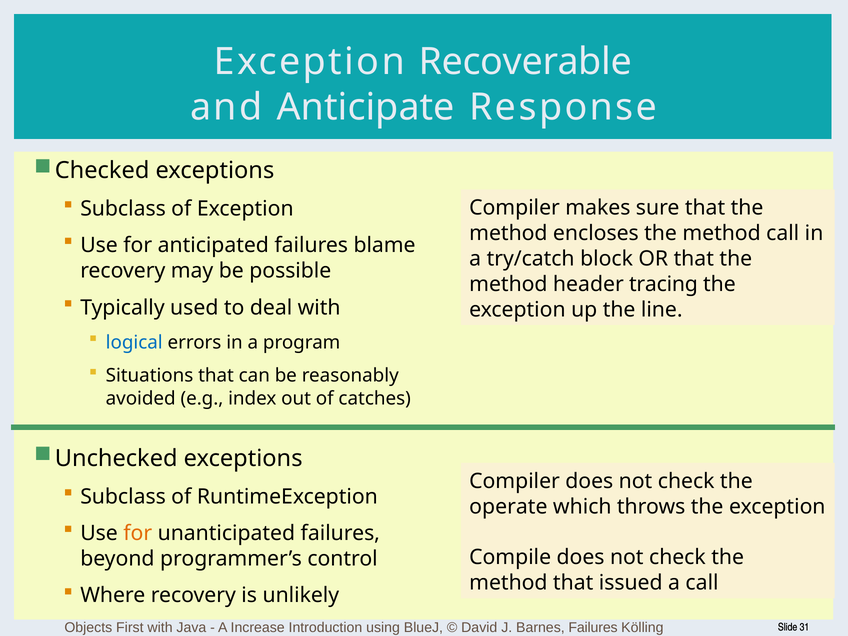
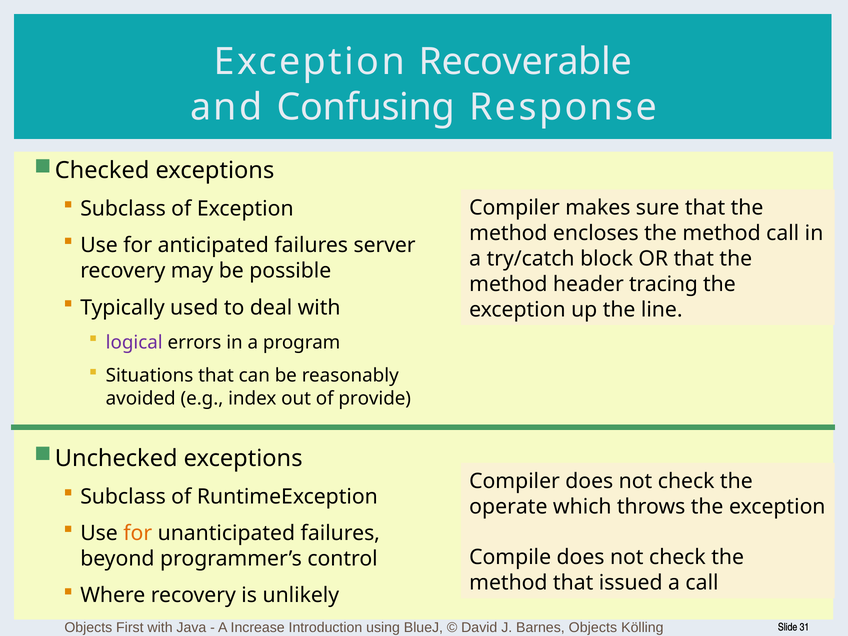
Anticipate: Anticipate -> Confusing (366, 107)
blame: blame -> server (385, 245)
logical colour: blue -> purple (134, 342)
catches: catches -> provide (375, 398)
Barnes Failures: Failures -> Objects (593, 627)
